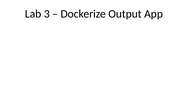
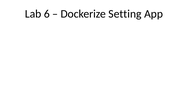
3: 3 -> 6 (47, 14)
Output: Output -> Setting (125, 14)
